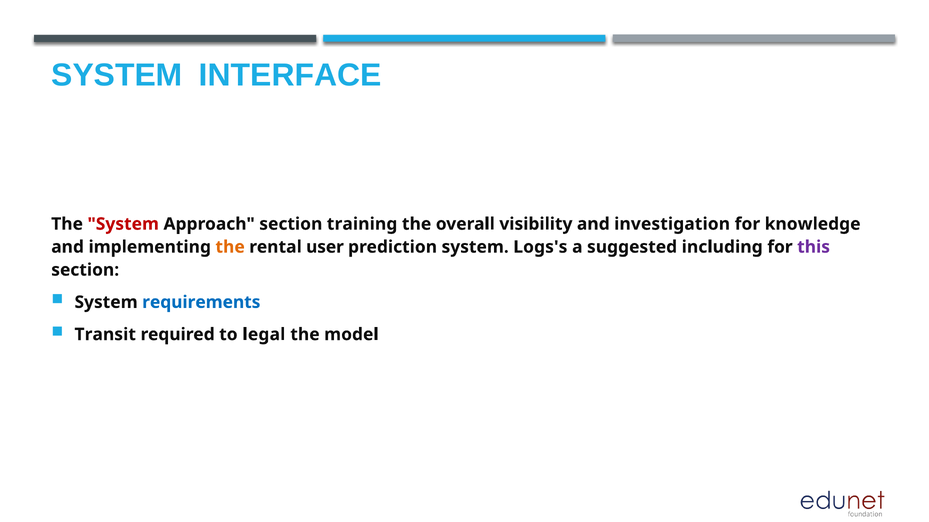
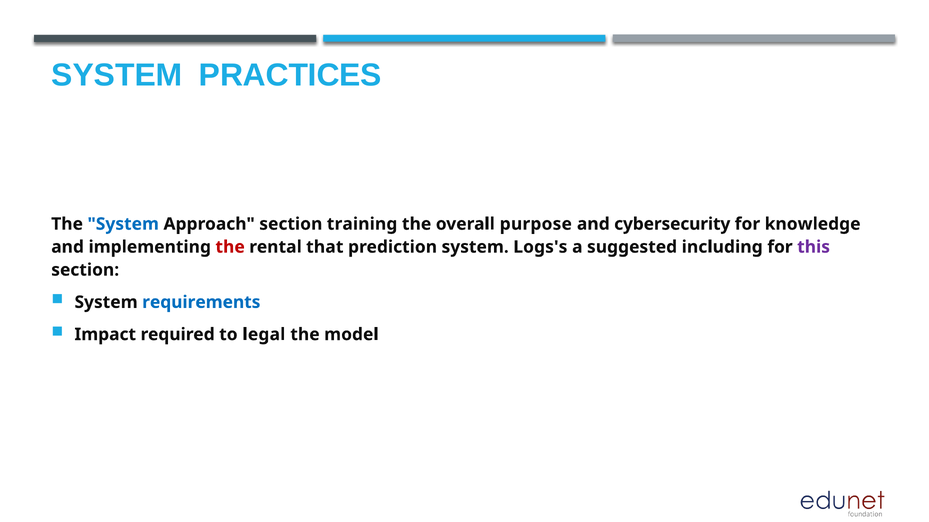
INTERFACE: INTERFACE -> PRACTICES (290, 75)
System colour: red -> blue (123, 224)
visibility: visibility -> purpose (536, 224)
investigation: investigation -> cybersecurity (672, 224)
the colour: orange -> red (230, 247)
user: user -> that (325, 247)
Transit: Transit -> Impact (105, 335)
